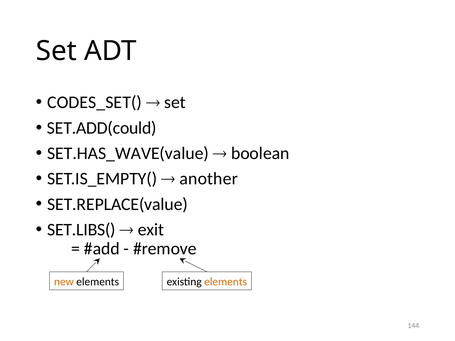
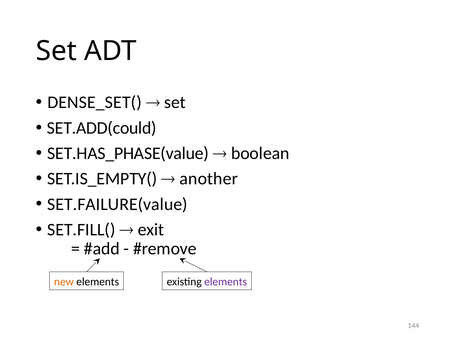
CODES_SET(: CODES_SET( -> DENSE_SET( (95, 103)
SET.HAS_WAVE(value: SET.HAS_WAVE(value -> SET.HAS_PHASE(value (128, 153)
SET.REPLACE(value: SET.REPLACE(value -> SET.FAILURE(value (117, 204)
SET.LIBS(: SET.LIBS( -> SET.FILL( (81, 230)
elements colour: orange -> purple (226, 282)
